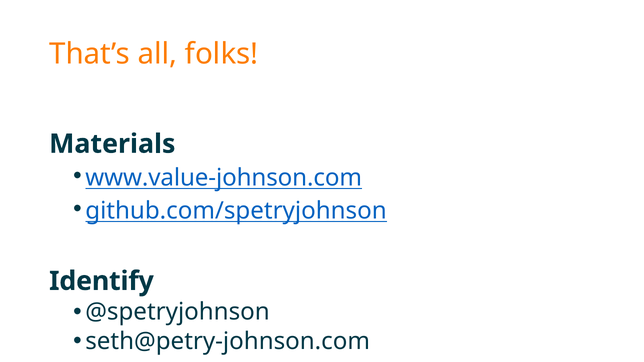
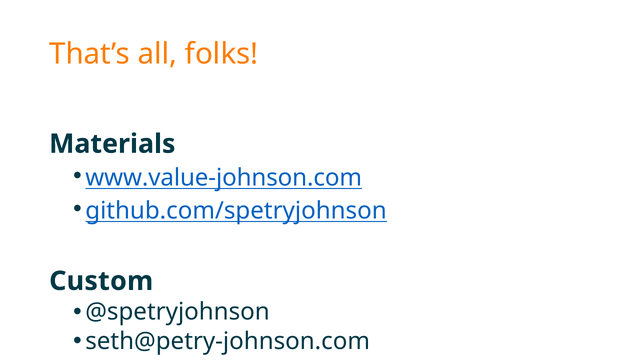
Identify: Identify -> Custom (101, 281)
